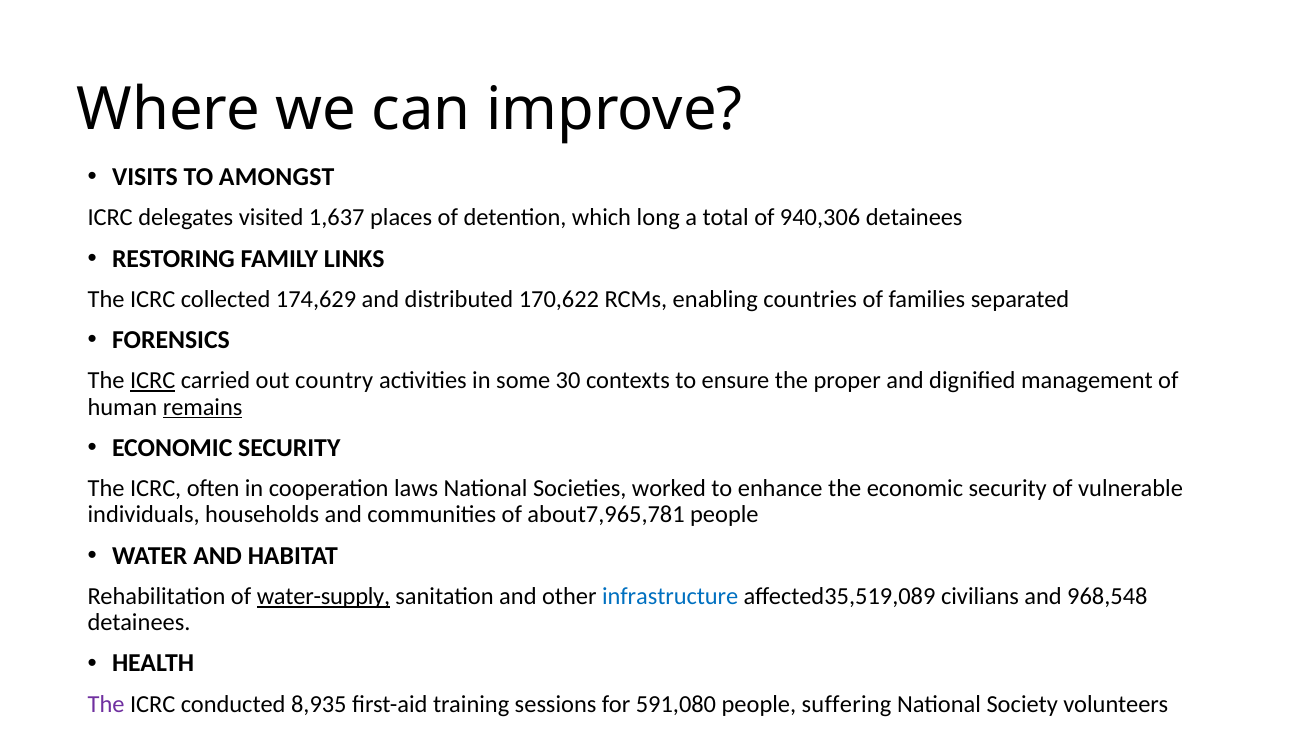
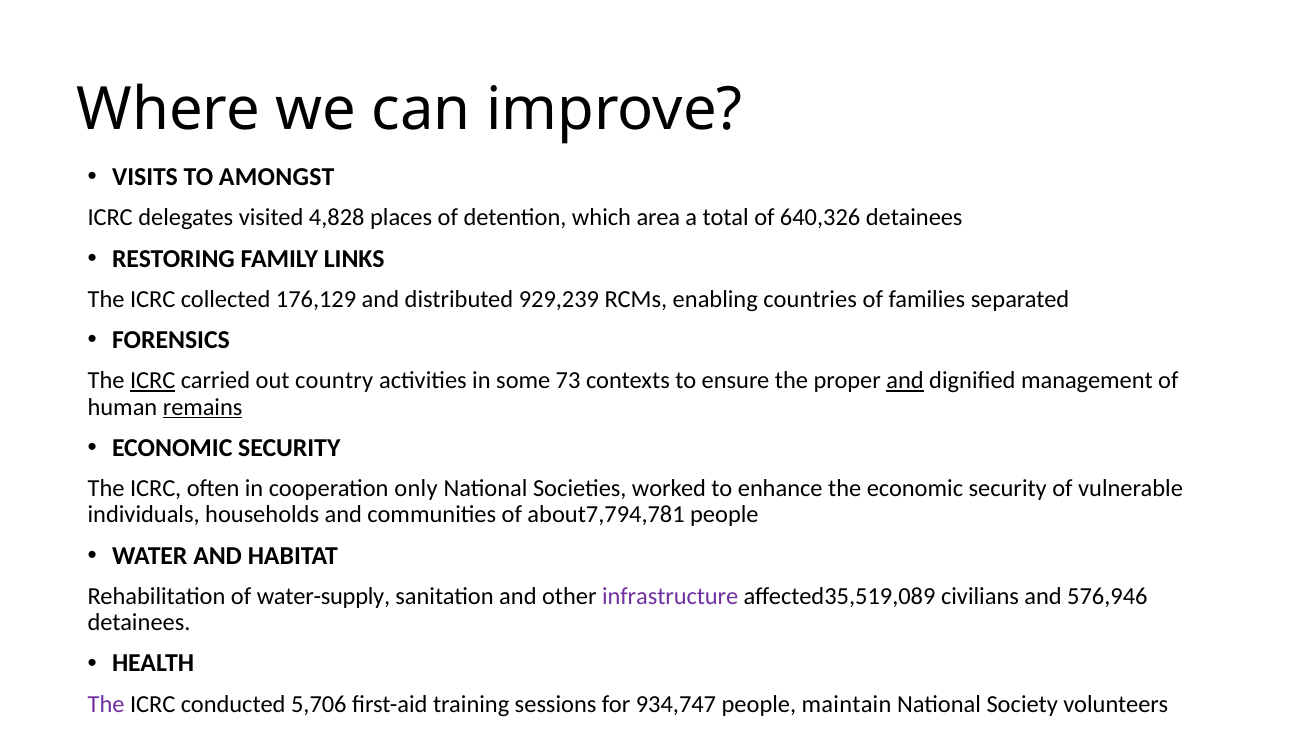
1,637: 1,637 -> 4,828 (337, 218)
long: long -> area (658, 218)
940,306: 940,306 -> 640,326 (820, 218)
174,629: 174,629 -> 176,129 (316, 299)
170,622: 170,622 -> 929,239 (559, 299)
30: 30 -> 73 (568, 381)
and underline: none -> present (905, 381)
laws: laws -> only (416, 489)
about7,965,781: about7,965,781 -> about7,794,781 (606, 515)
water-supply underline: present -> none (323, 597)
infrastructure colour: blue -> purple (670, 597)
968,548: 968,548 -> 576,946 (1107, 597)
8,935: 8,935 -> 5,706 (319, 705)
591,080: 591,080 -> 934,747 (676, 705)
suffering: suffering -> maintain (847, 705)
